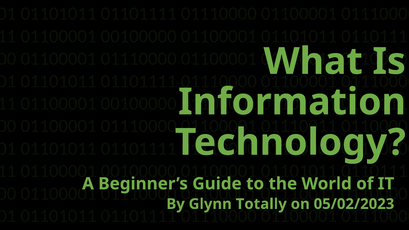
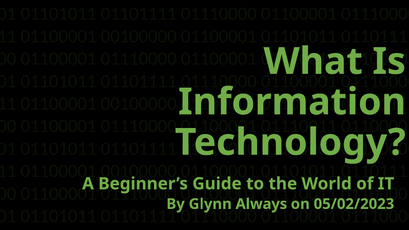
Totally: Totally -> Always (261, 204)
